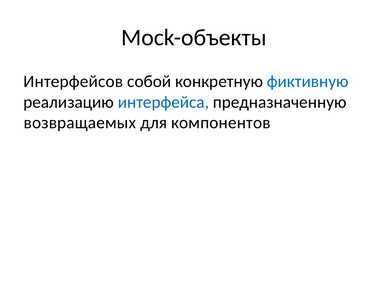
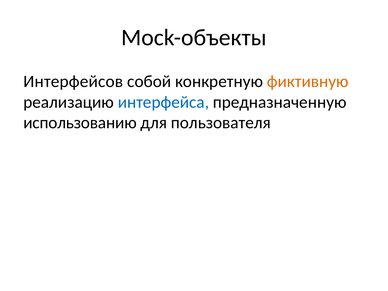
фиктивную colour: blue -> orange (308, 81)
возвращаемых: возвращаемых -> использованию (80, 123)
компонентов: компонентов -> пользователя (221, 123)
